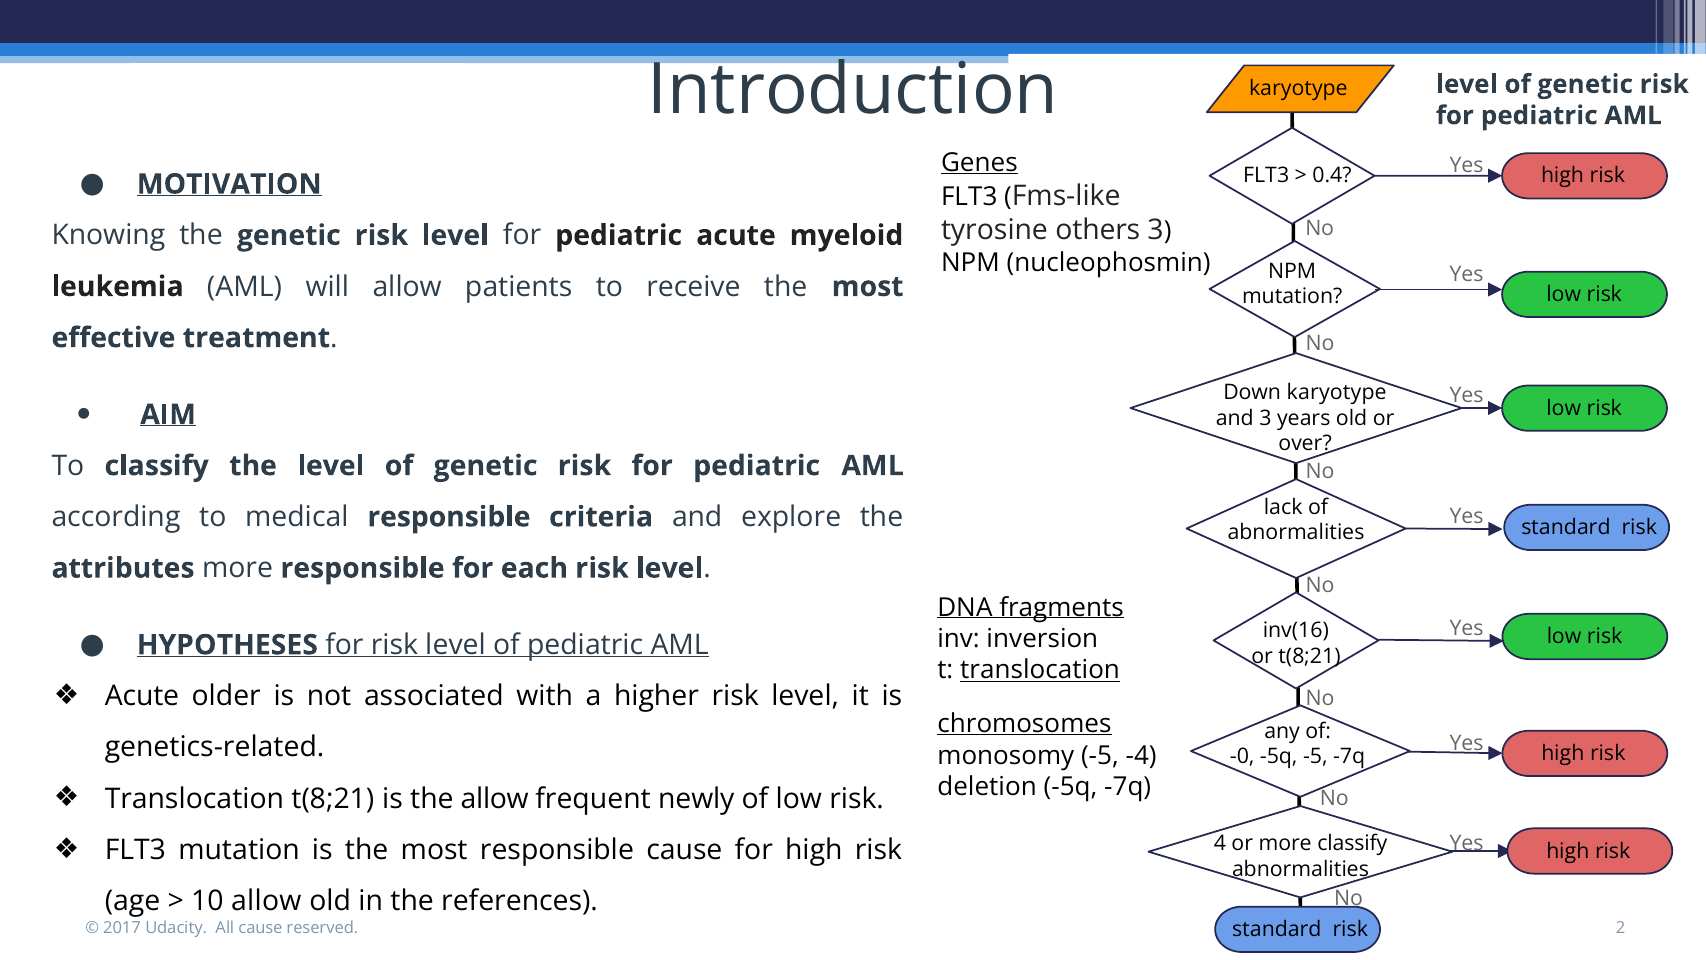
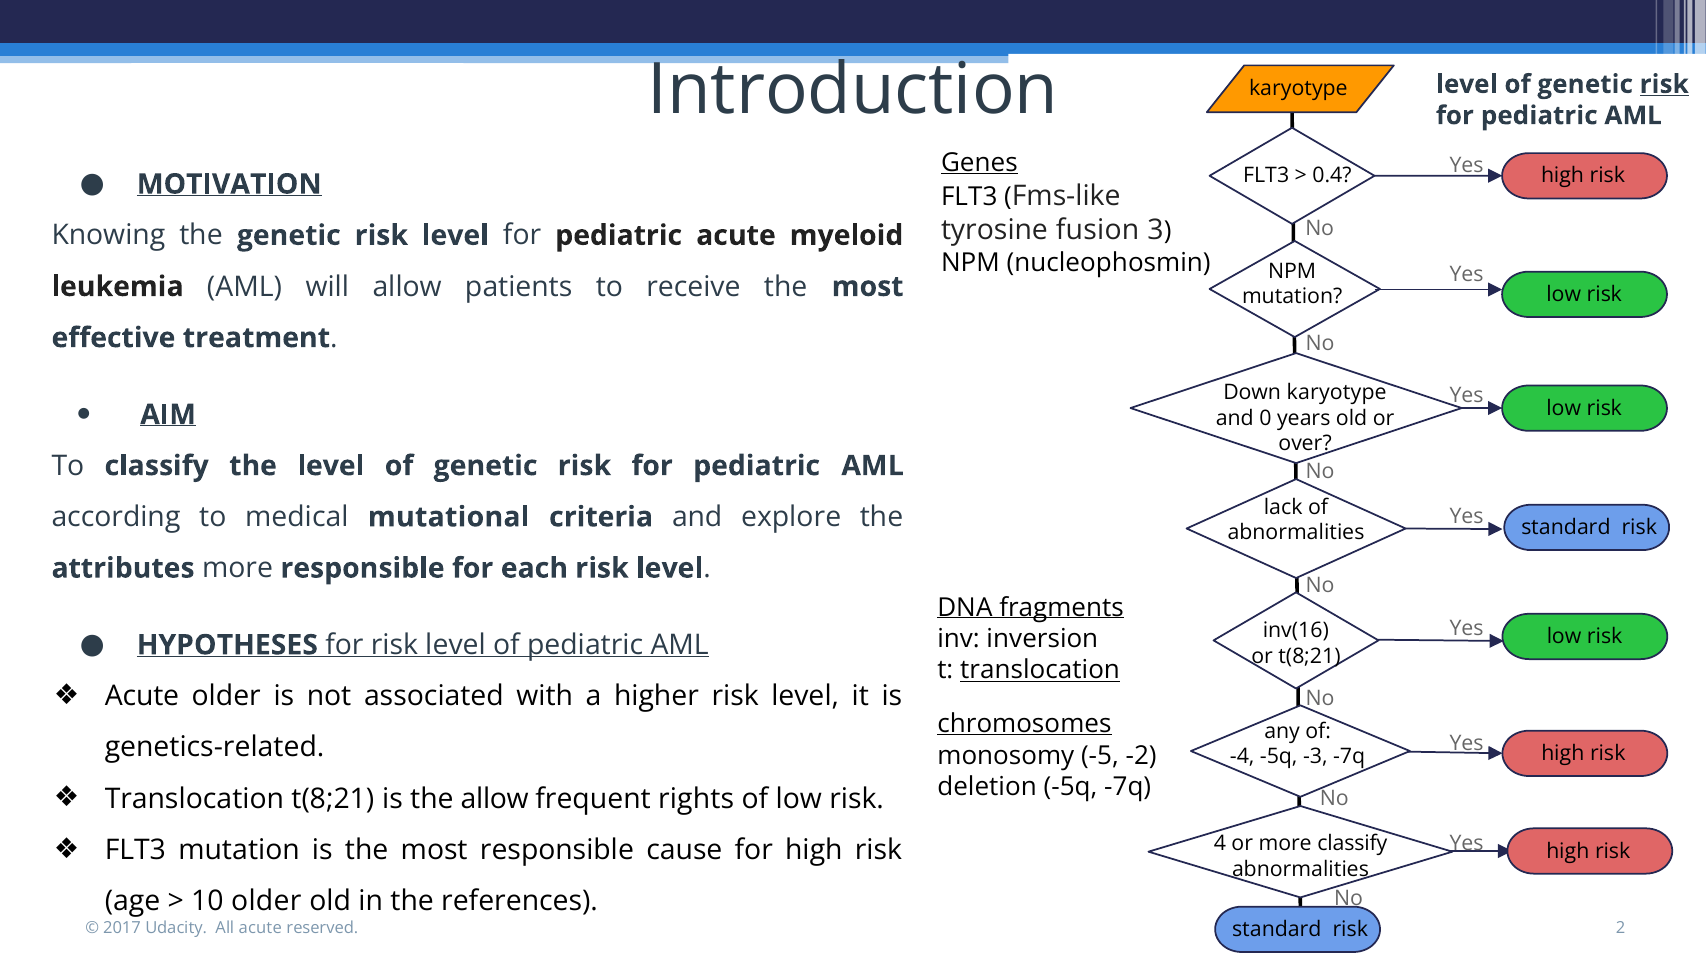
risk underline: none -> present (1664, 84)
others: others -> fusion (1098, 230)
and 3: 3 -> 0 (1266, 418)
medical responsible: responsible -> mutational (449, 517)
-4: -4 -> -2 (1141, 755)
-0: -0 -> -4 (1242, 757)
-5q -5: -5 -> -3 (1315, 757)
newly: newly -> rights (696, 798)
10 allow: allow -> older (266, 901)
All cause: cause -> acute (260, 928)
